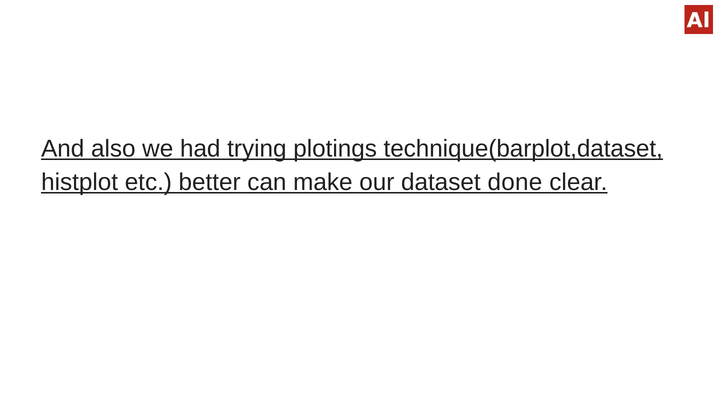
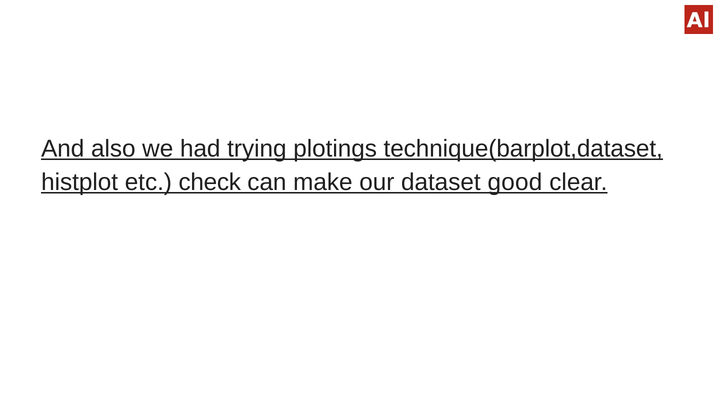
better: better -> check (210, 182)
done: done -> good (515, 182)
